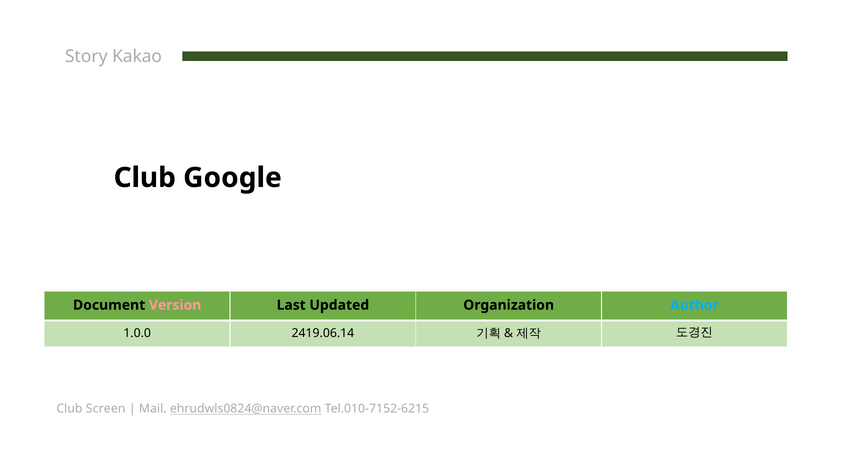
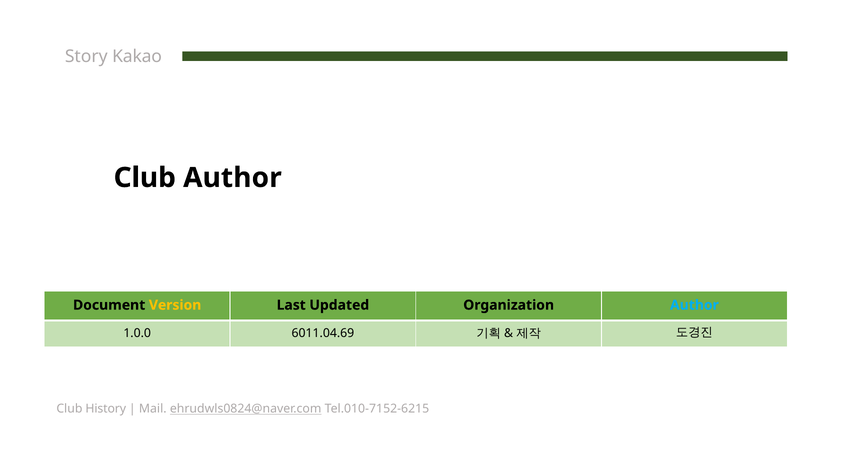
Club Google: Google -> Author (232, 178)
Version colour: pink -> yellow (175, 305)
2419.06.14: 2419.06.14 -> 6011.04.69 (323, 333)
Screen: Screen -> History (106, 409)
